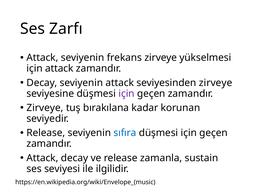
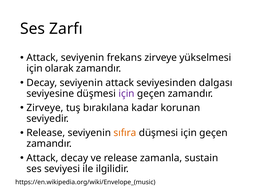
için attack: attack -> olarak (59, 68)
seviyesinden zirveye: zirveye -> dalgası (216, 83)
sıfıra colour: blue -> orange (125, 133)
